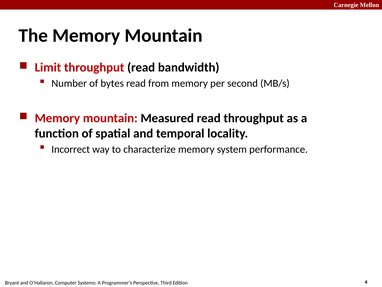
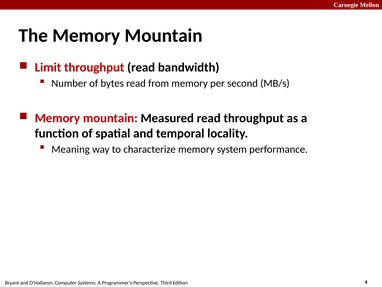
Incorrect: Incorrect -> Meaning (71, 149)
